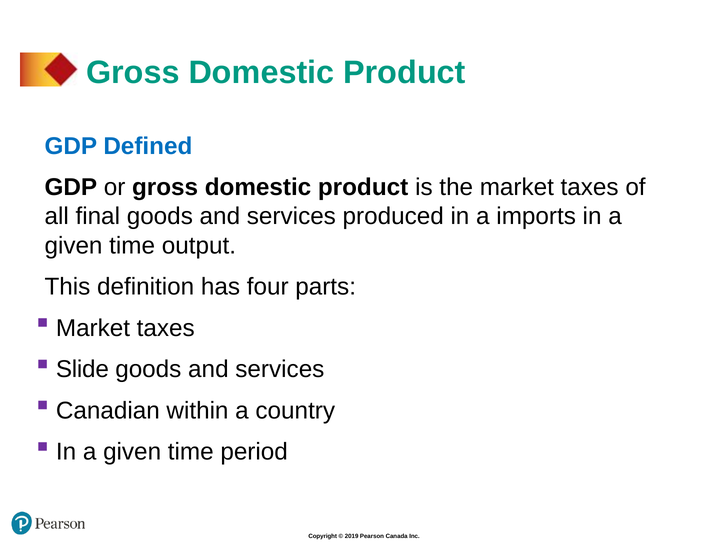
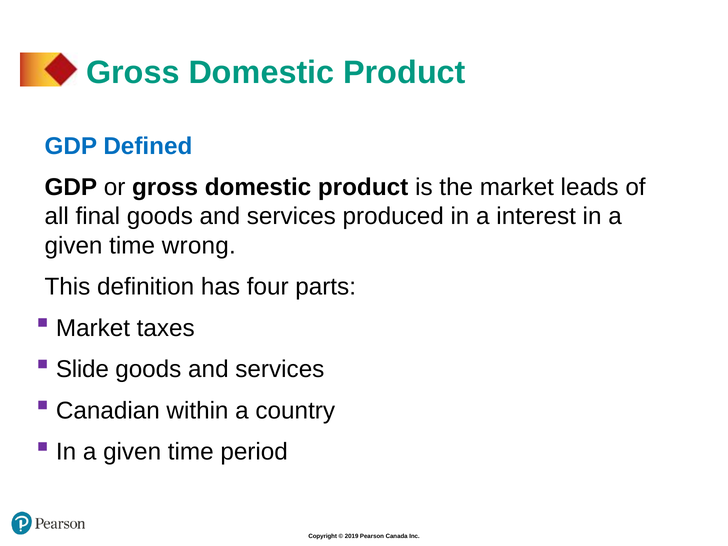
the market taxes: taxes -> leads (590, 187)
imports: imports -> interest (536, 216)
output: output -> wrong (199, 246)
